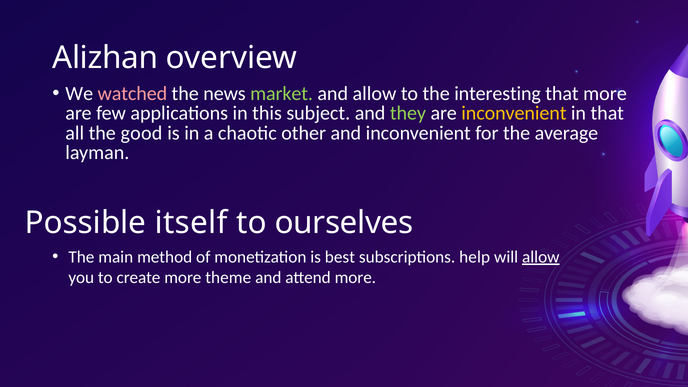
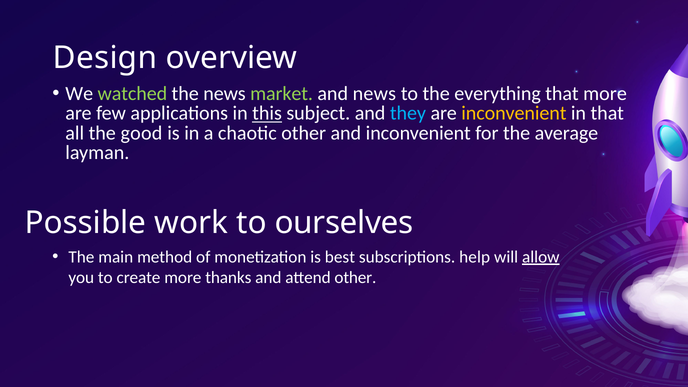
Alizhan: Alizhan -> Design (105, 58)
watched colour: pink -> light green (132, 94)
and allow: allow -> news (374, 94)
interesting: interesting -> everything (498, 94)
this underline: none -> present (267, 113)
they colour: light green -> light blue (408, 113)
itself: itself -> work (191, 223)
theme: theme -> thanks (228, 277)
attend more: more -> other (355, 277)
